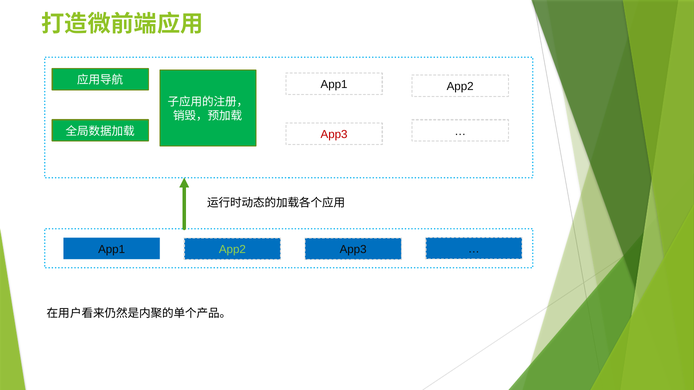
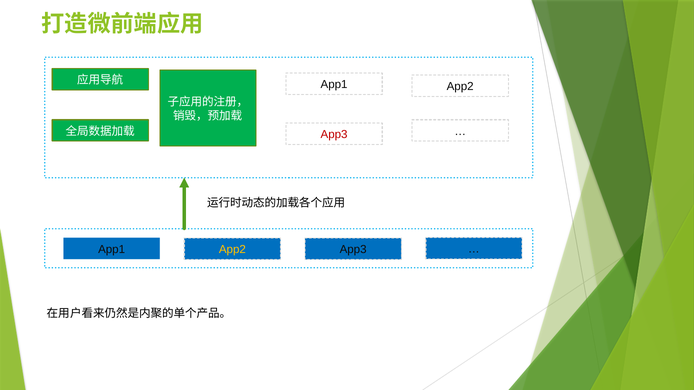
App2 colour: light green -> yellow (232, 250)
